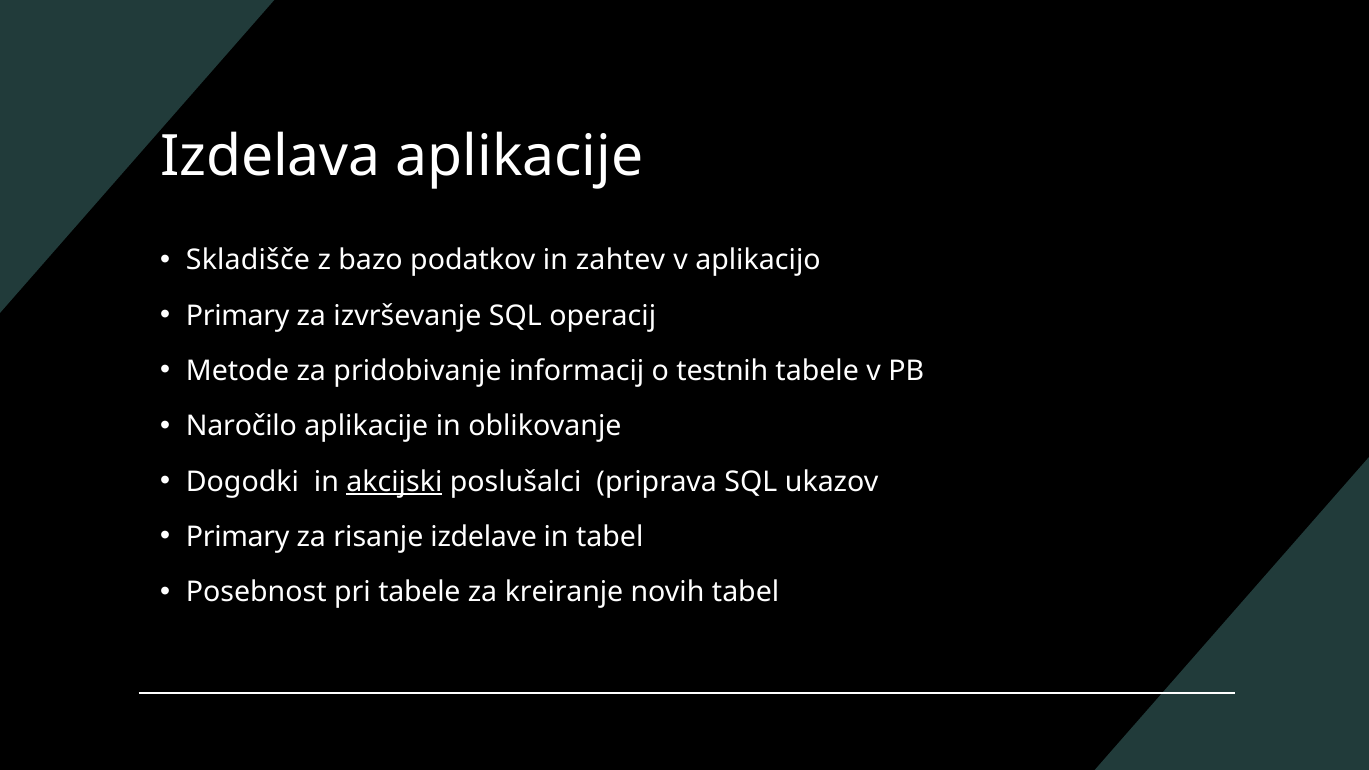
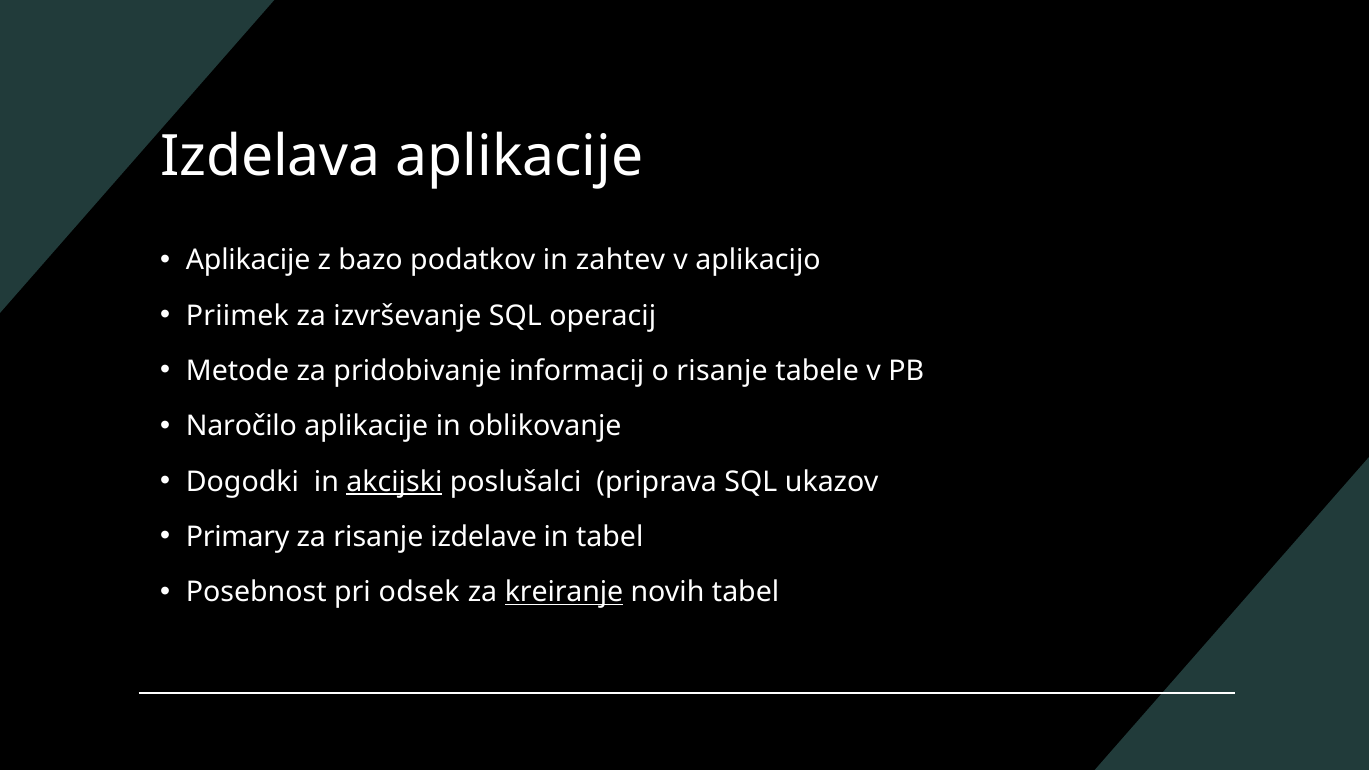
Skladišče: Skladišče -> Aplikacije (248, 260)
Primary: Primary -> Priimek (237, 316)
o testnih: testnih -> risanje (722, 371)
pri tabele: tabele -> odsek (419, 592)
kreiranje underline: none -> present (564, 592)
